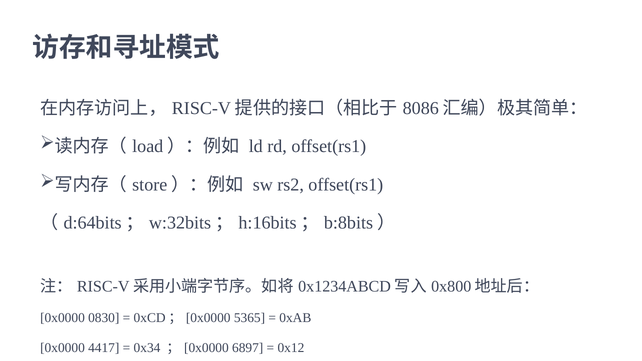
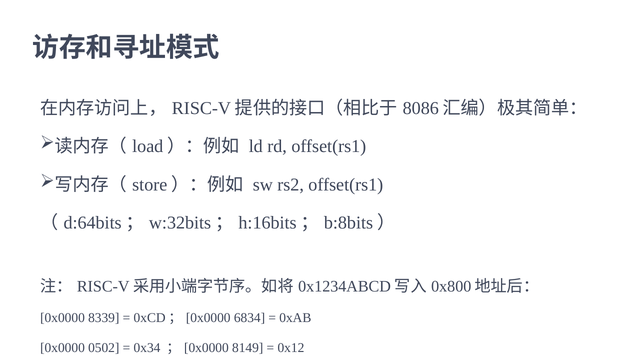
0830: 0830 -> 8339 (104, 318)
5365: 5365 -> 6834 (250, 318)
4417: 4417 -> 0502 (104, 348)
6897: 6897 -> 8149 (248, 348)
